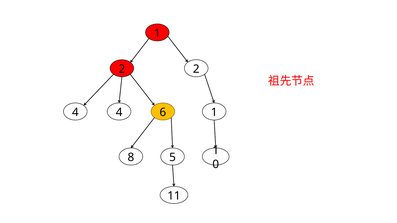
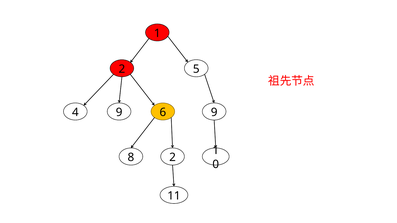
2 2: 2 -> 5 (196, 69)
4 4: 4 -> 9 (119, 112)
6 1: 1 -> 9 (214, 112)
8 5: 5 -> 2 (173, 158)
